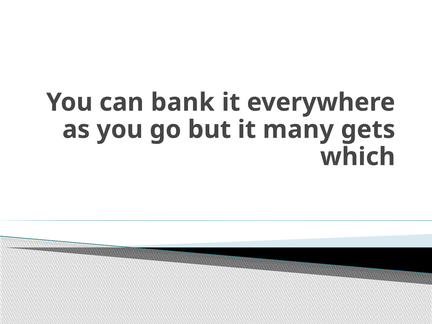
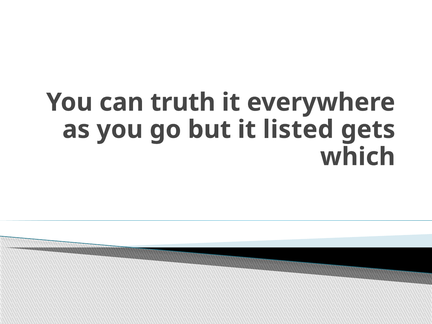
bank: bank -> truth (183, 102)
many: many -> listed (298, 130)
